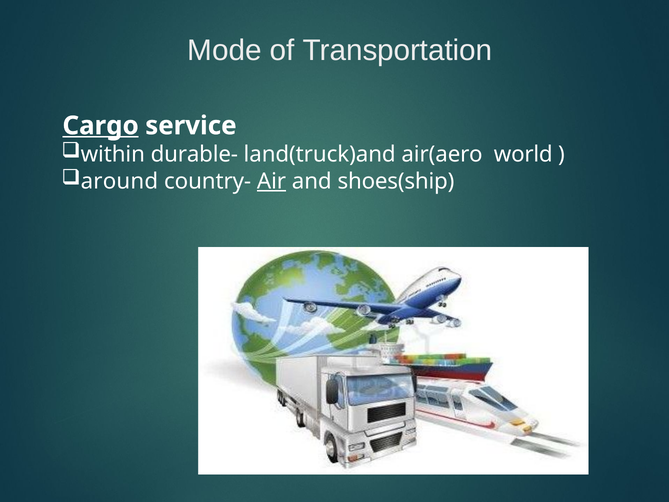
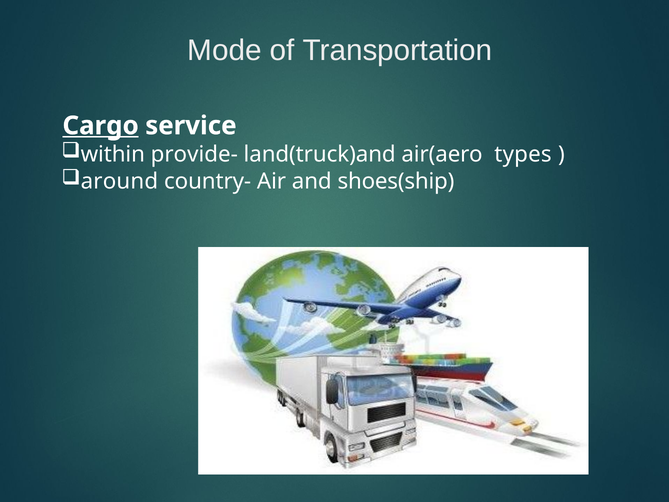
durable-: durable- -> provide- (194, 154)
world: world -> types (523, 154)
Air underline: present -> none (271, 181)
